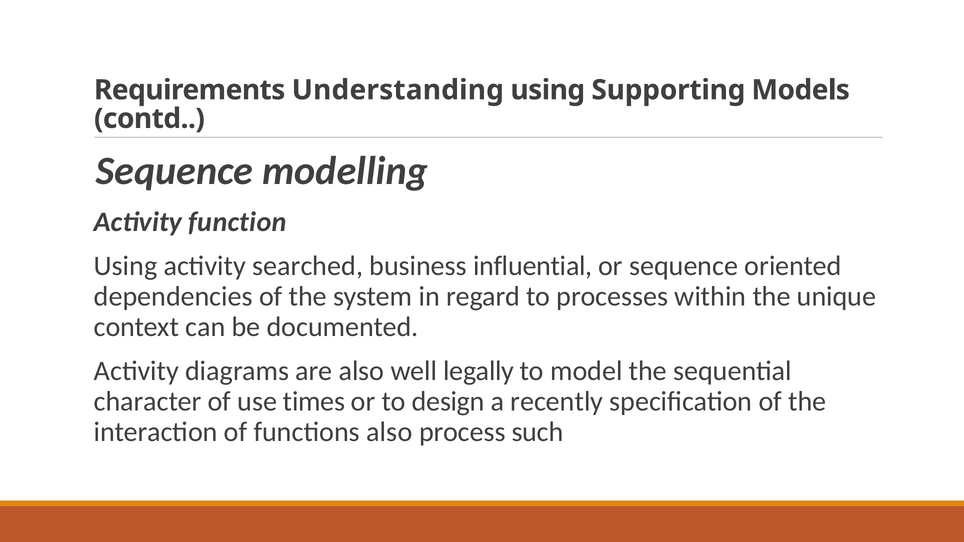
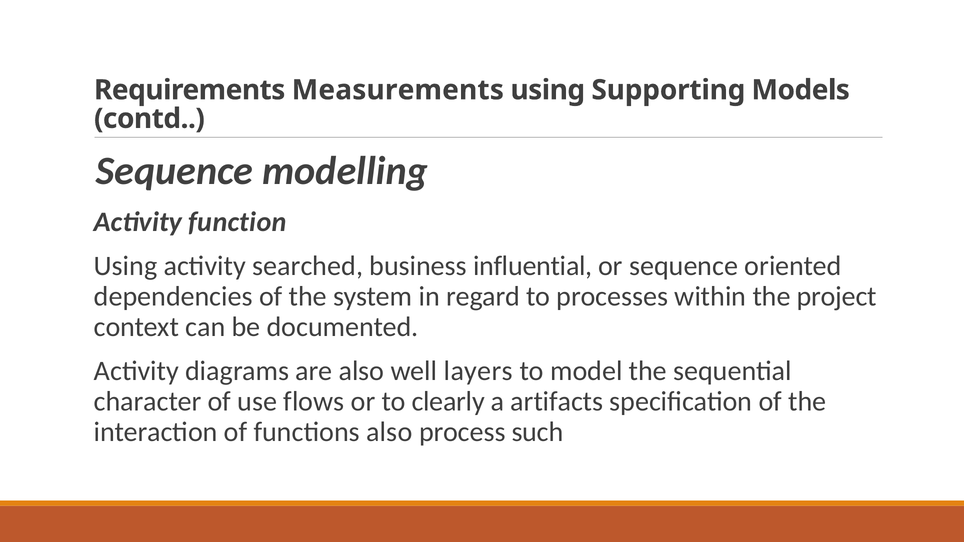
Understanding: Understanding -> Measurements (398, 90)
unique: unique -> project (837, 297)
legally: legally -> layers (478, 371)
times: times -> flows (314, 402)
design: design -> clearly (448, 402)
recently: recently -> artifacts (557, 402)
